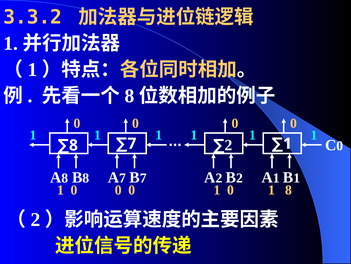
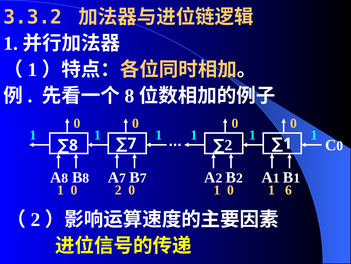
1 0 0: 0 -> 2 (118, 189)
1 8: 8 -> 6 (288, 189)
